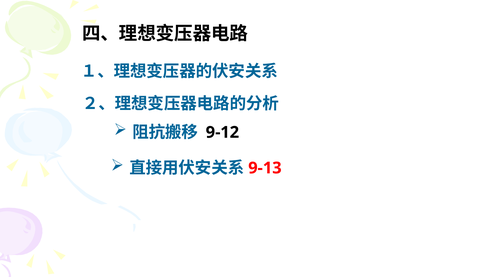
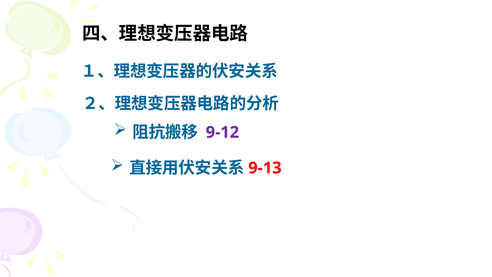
9-12 colour: black -> purple (222, 132)
